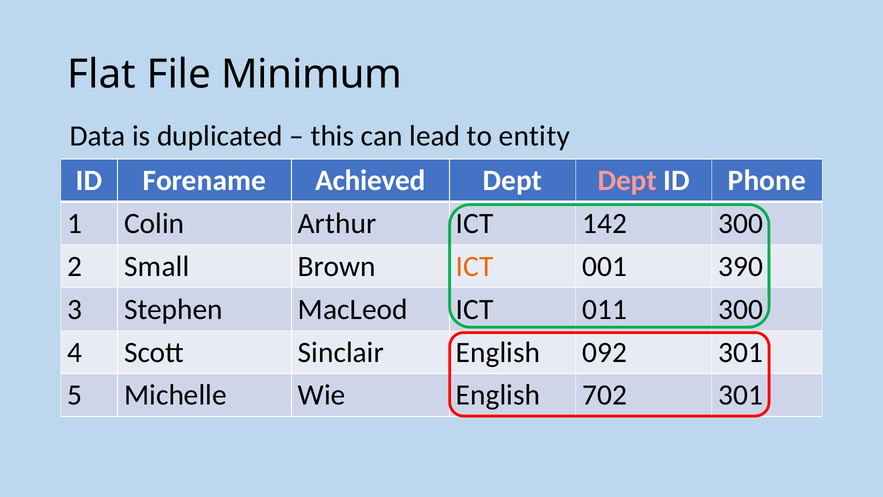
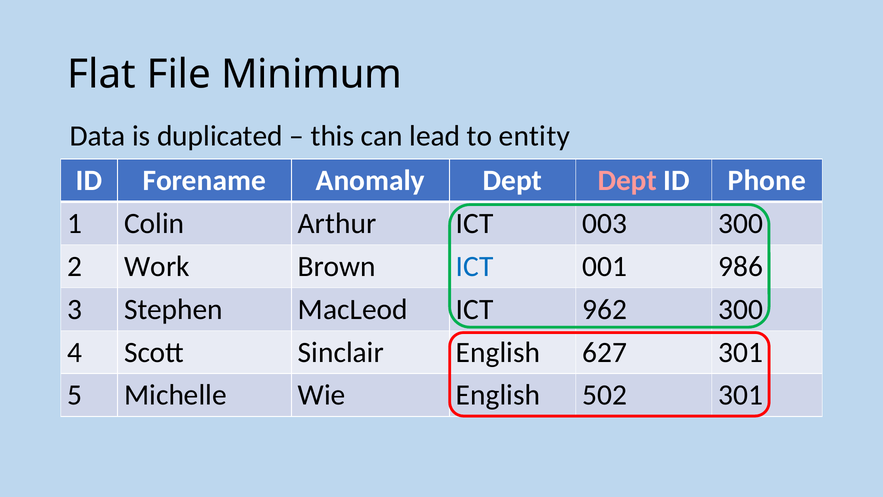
Achieved: Achieved -> Anomaly (370, 181)
142: 142 -> 003 (605, 223)
Small: Small -> Work (157, 266)
ICT colour: orange -> blue (475, 266)
390: 390 -> 986 (741, 266)
011: 011 -> 962 (605, 309)
092: 092 -> 627 (605, 352)
702: 702 -> 502 (605, 395)
